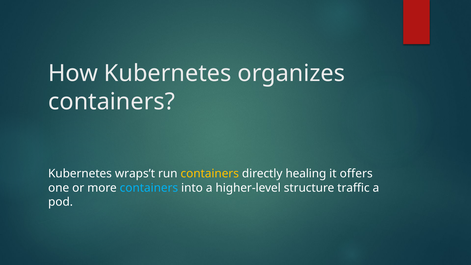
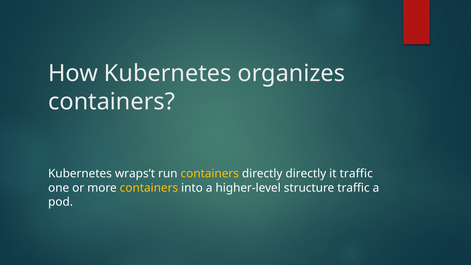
directly healing: healing -> directly (306, 174)
it offers: offers -> traffic (356, 174)
containers colour: light blue -> yellow (149, 188)
